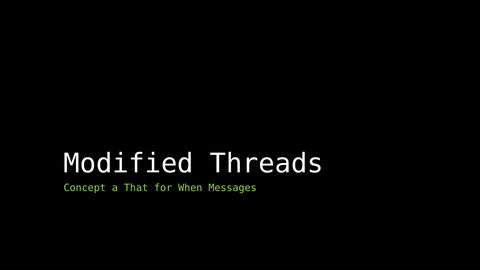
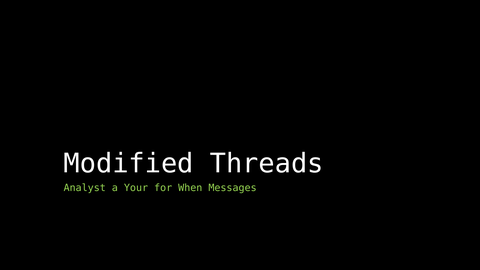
Concept: Concept -> Analyst (85, 188)
That: That -> Your (136, 188)
